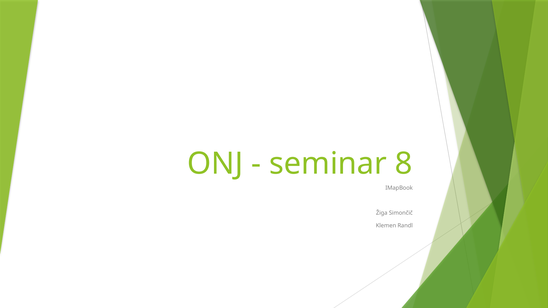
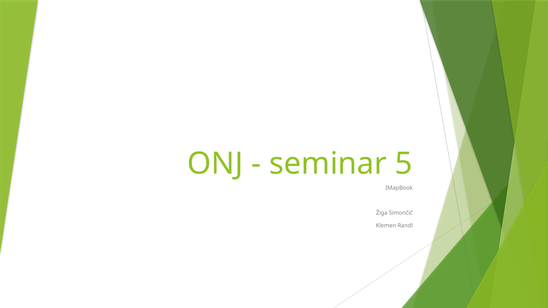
8: 8 -> 5 (404, 164)
